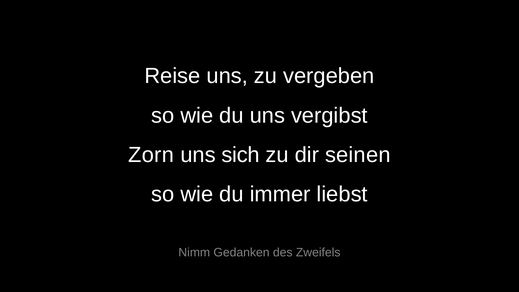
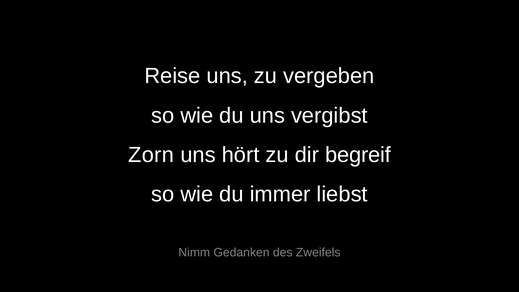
sich: sich -> hört (241, 155)
seinen: seinen -> begreif (358, 155)
